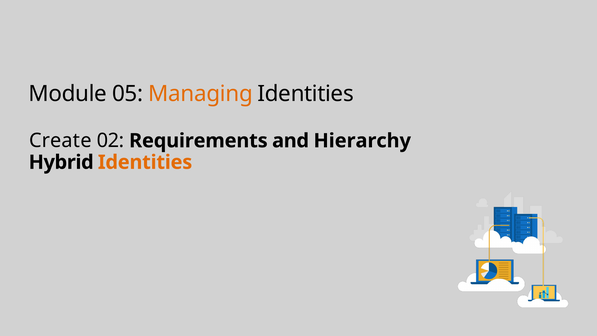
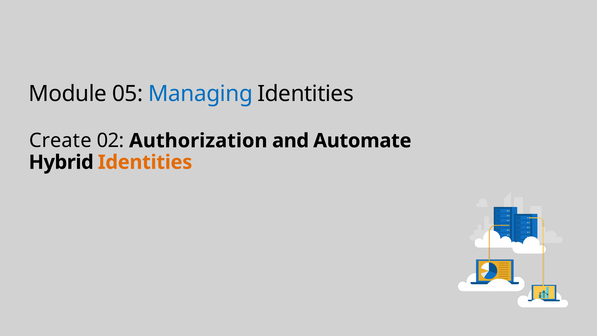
Managing colour: orange -> blue (200, 94)
Requirements: Requirements -> Authorization (198, 141)
Hierarchy: Hierarchy -> Automate (362, 141)
